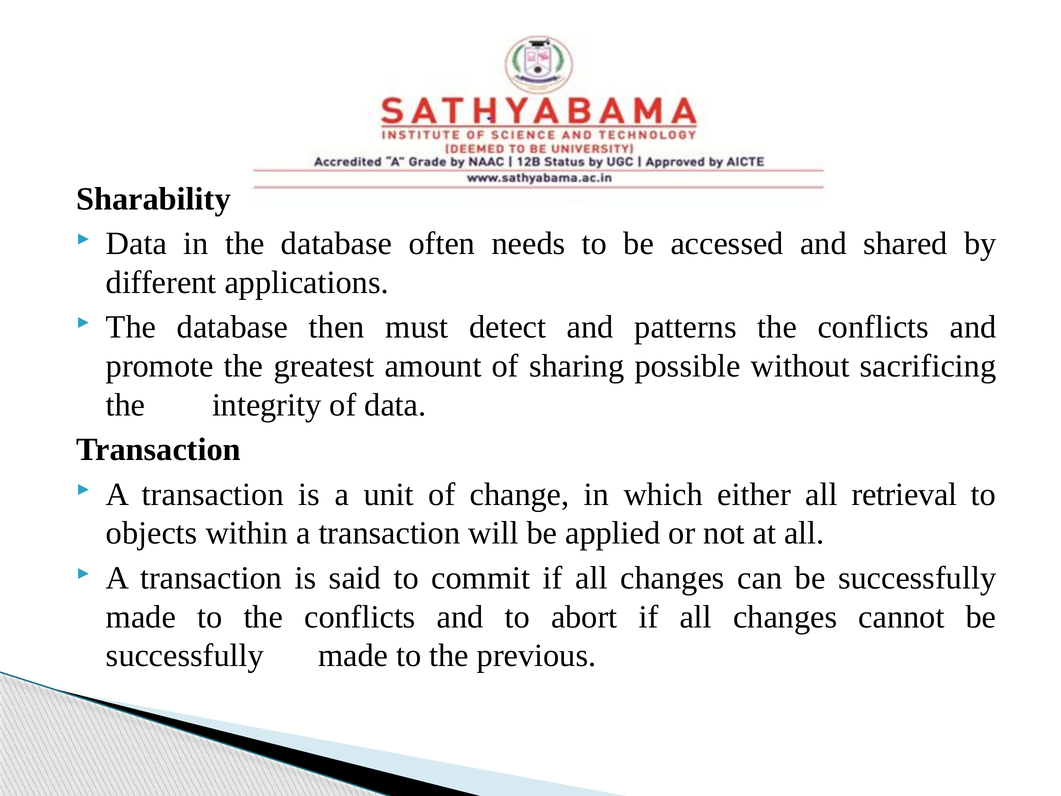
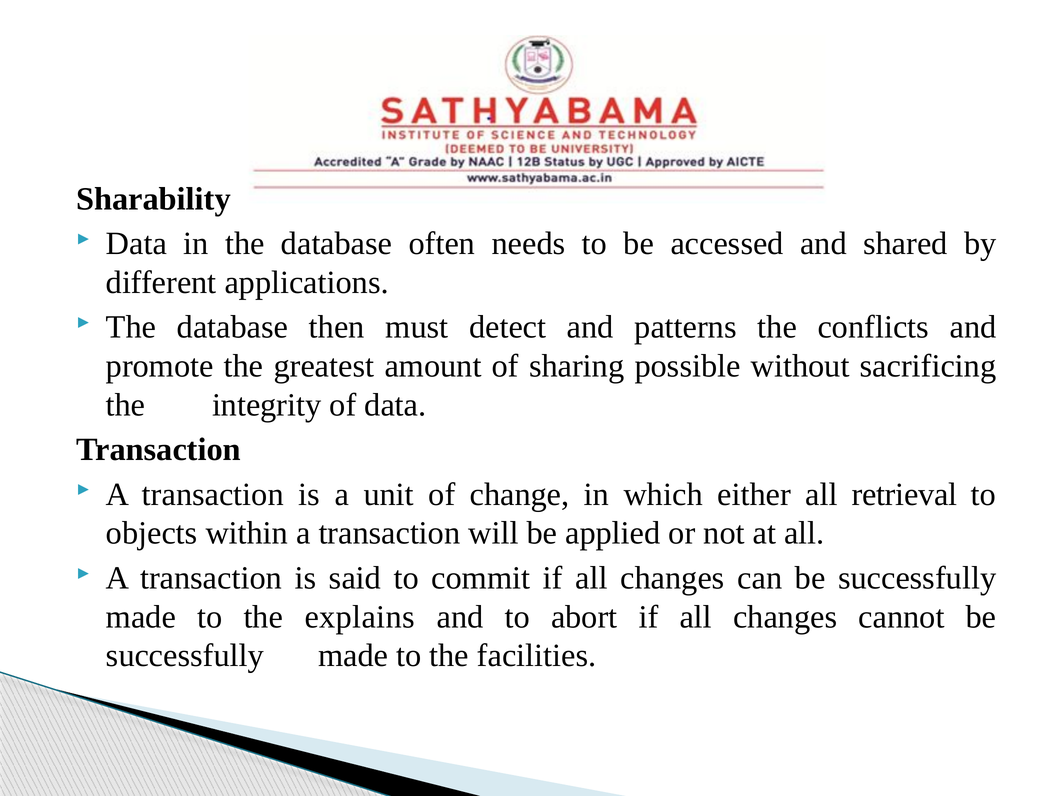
to the conflicts: conflicts -> explains (360, 617)
previous: previous -> facilities (537, 656)
